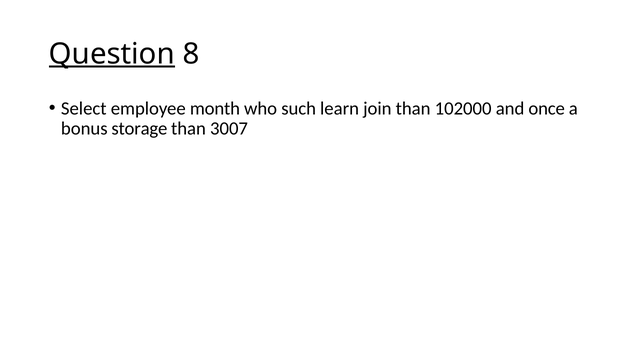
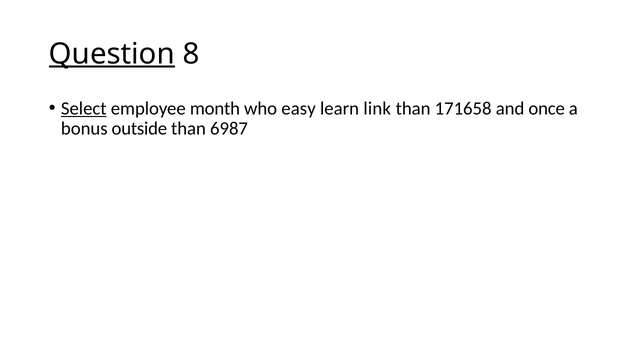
Select underline: none -> present (84, 109)
such: such -> easy (299, 109)
join: join -> link (377, 109)
102000: 102000 -> 171658 (463, 109)
storage: storage -> outside (139, 129)
3007: 3007 -> 6987 (229, 129)
